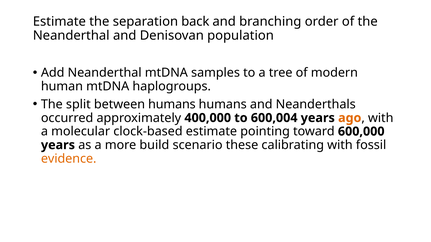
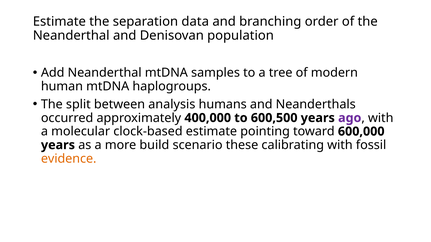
back: back -> data (195, 21)
between humans: humans -> analysis (172, 105)
600,004: 600,004 -> 600,500 (274, 118)
ago colour: orange -> purple (350, 118)
